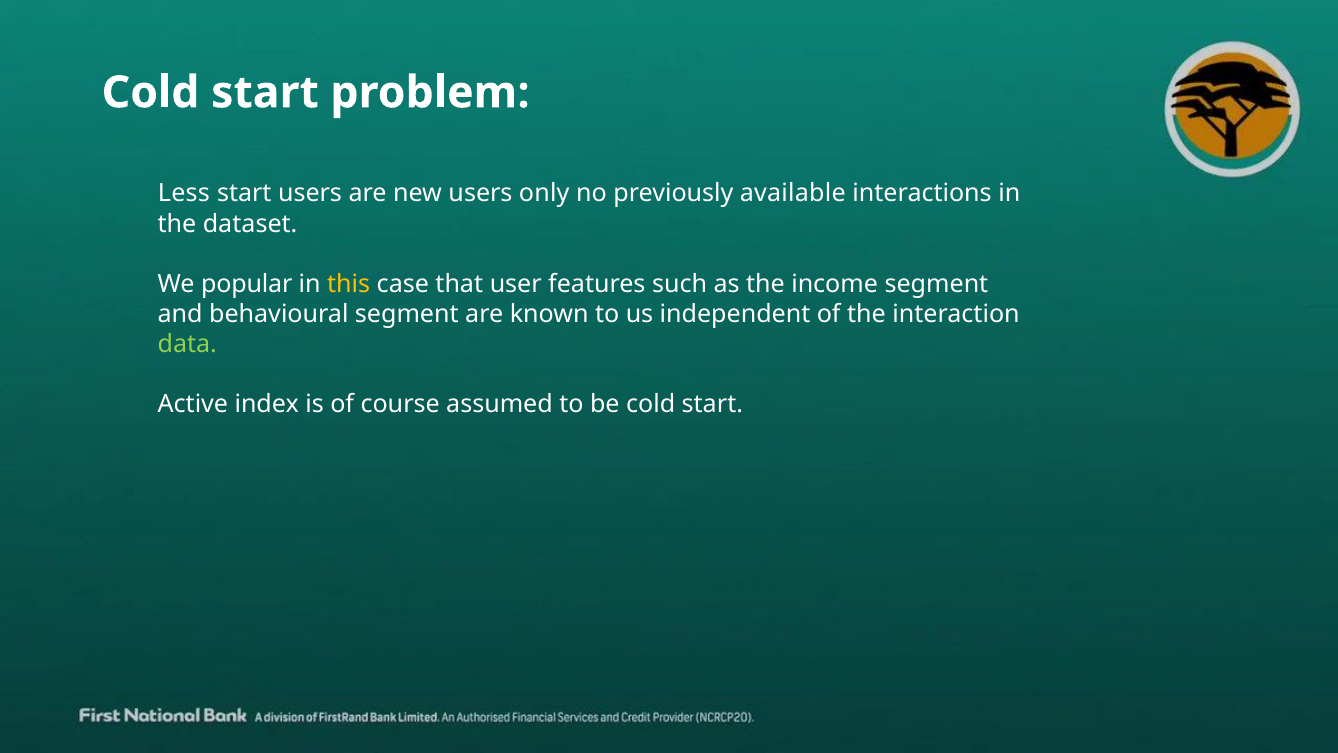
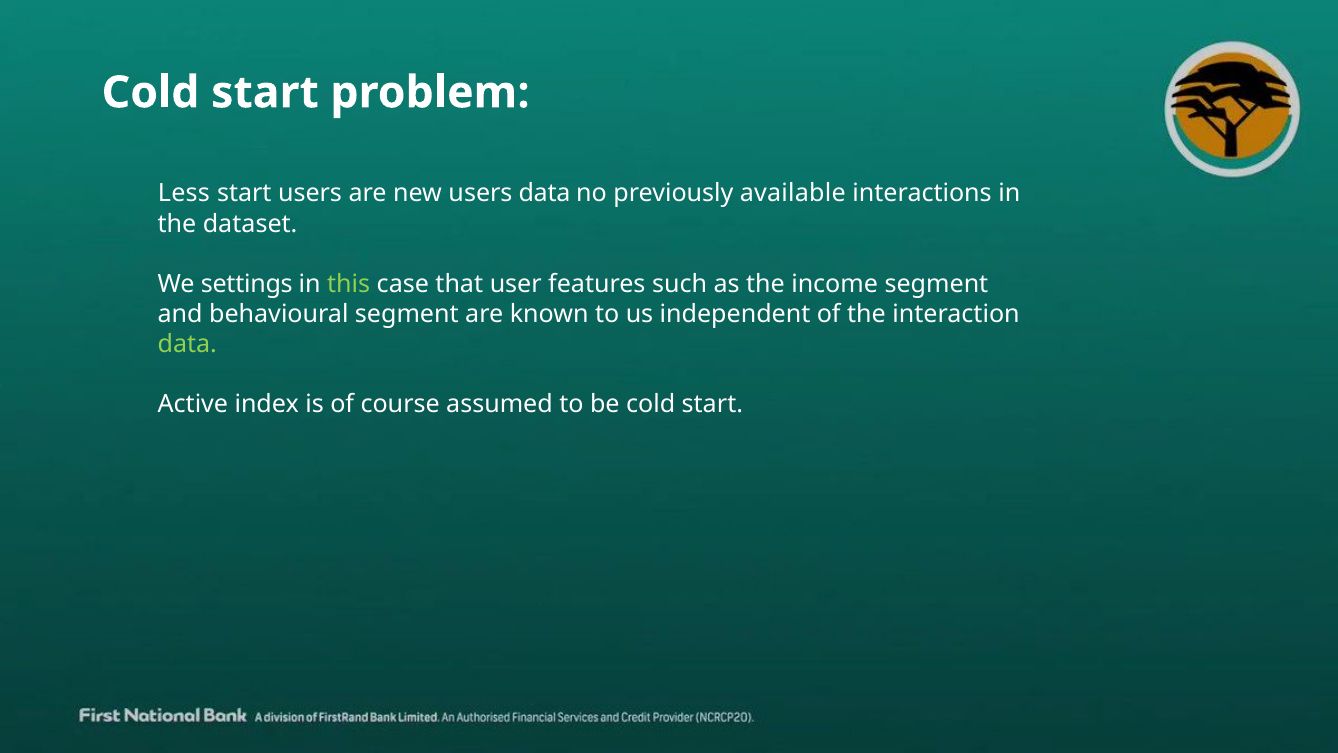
users only: only -> data (544, 194)
popular: popular -> settings (247, 284)
this colour: yellow -> light green (349, 284)
